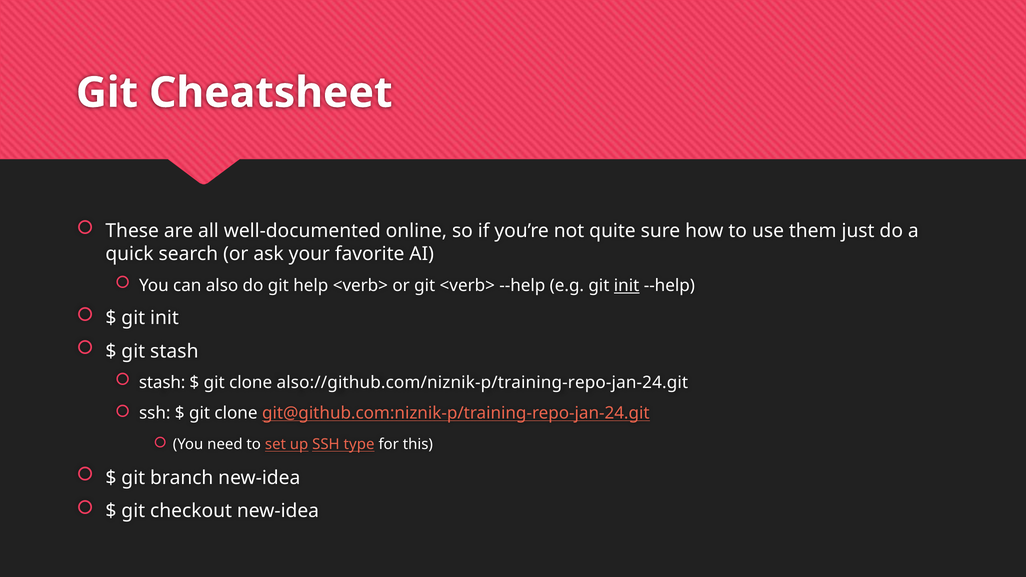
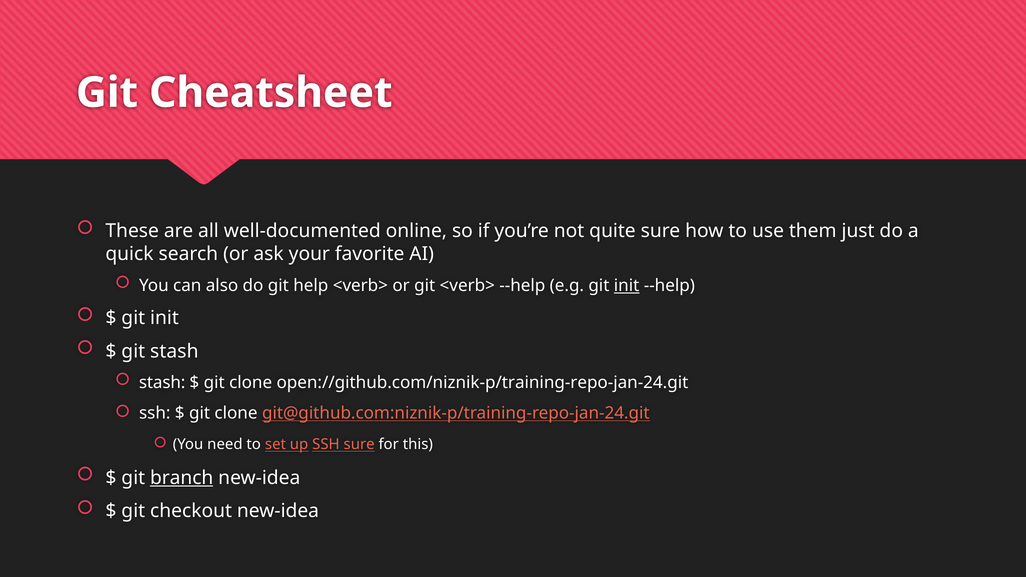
also://github.com/niznik-p/training-repo-jan-24.git: also://github.com/niznik-p/training-repo-jan-24.git -> open://github.com/niznik-p/training-repo-jan-24.git (482, 383)
SSH type: type -> sure (359, 444)
branch underline: none -> present (182, 478)
